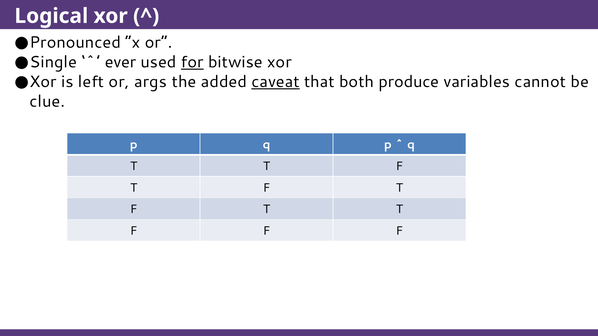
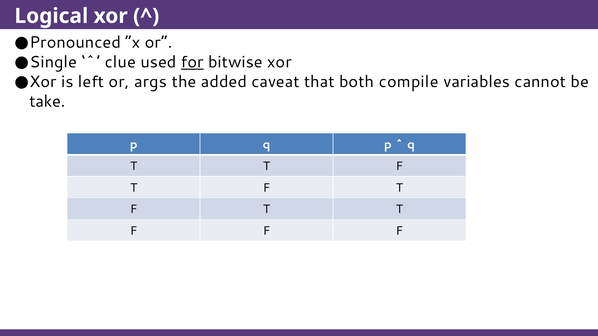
ever: ever -> clue (120, 62)
caveat underline: present -> none (276, 82)
produce: produce -> compile (409, 82)
clue: clue -> take (47, 102)
